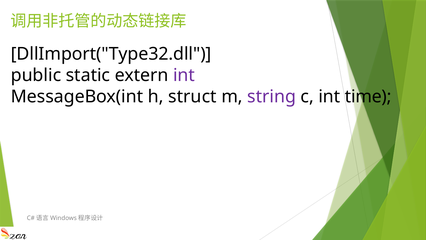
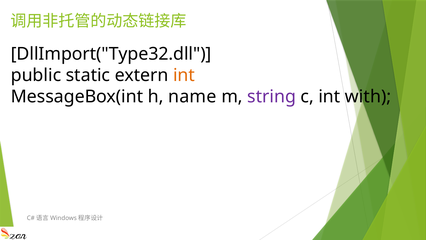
int colour: purple -> orange (184, 75)
struct: struct -> name (192, 96)
time: time -> with (368, 96)
